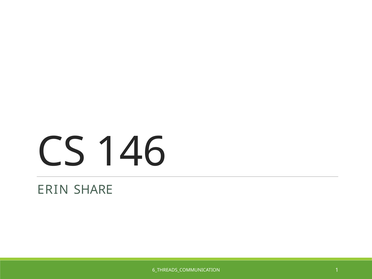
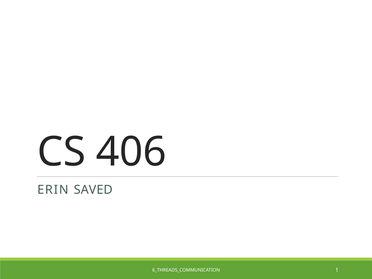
146: 146 -> 406 (131, 152)
SHARE: SHARE -> SAVED (93, 190)
